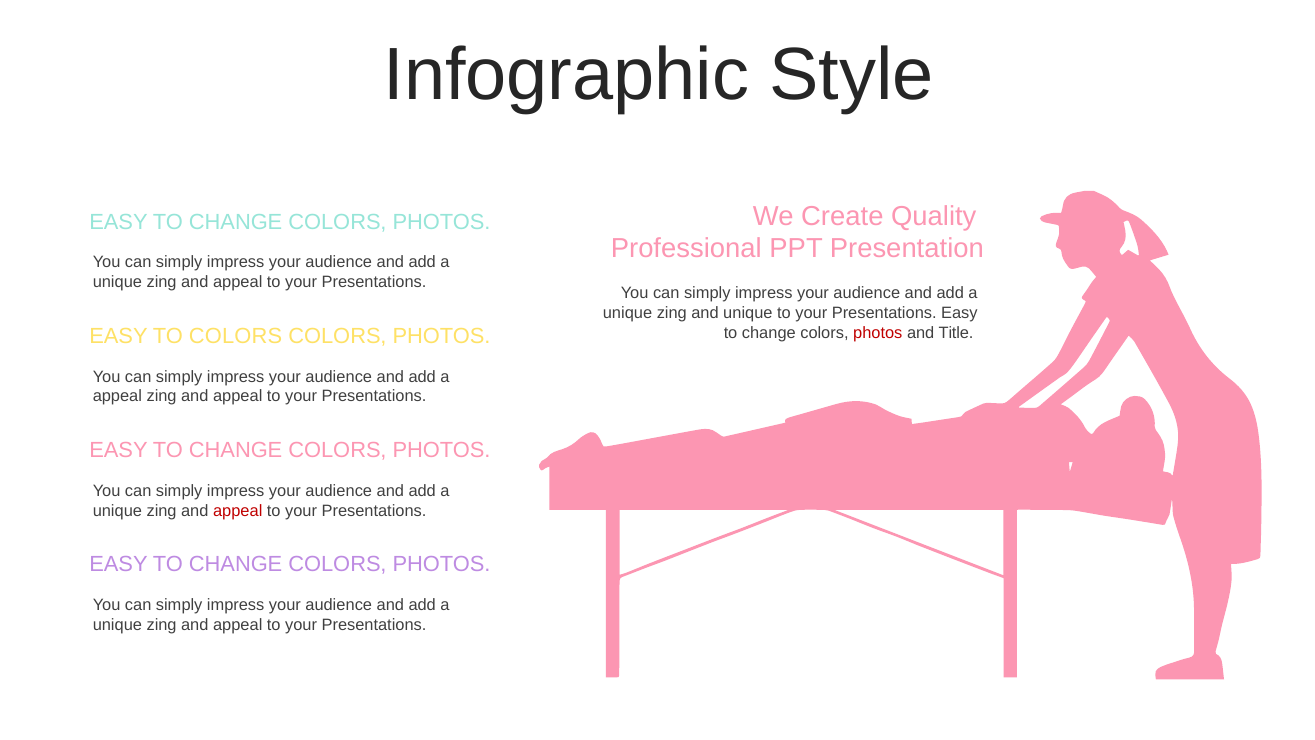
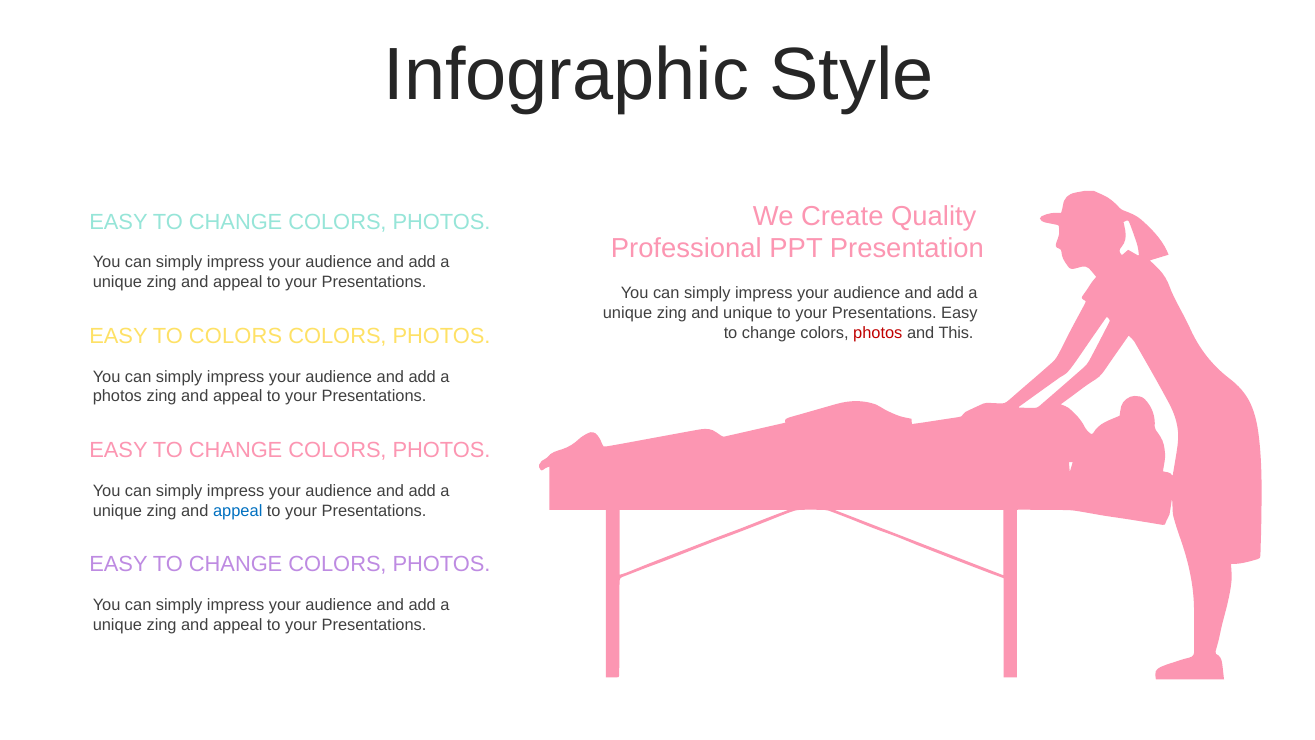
Title: Title -> This (956, 333)
appeal: appeal -> photos (117, 396)
appeal colour: red -> blue (238, 510)
